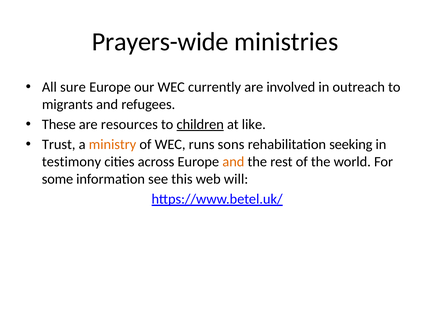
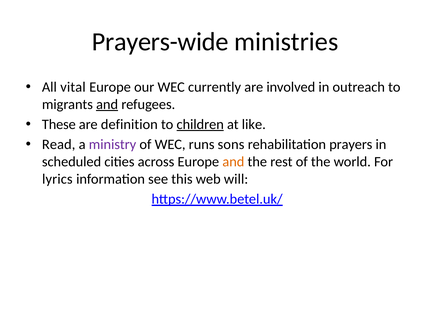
sure: sure -> vital (73, 87)
and underline: none -> present (107, 104)
resources: resources -> definition (129, 125)
Trust: Trust -> Read (59, 145)
ministry colour: orange -> purple (113, 145)
seeking: seeking -> prayers (351, 145)
testimony: testimony -> scheduled (72, 162)
some: some -> lyrics (57, 179)
